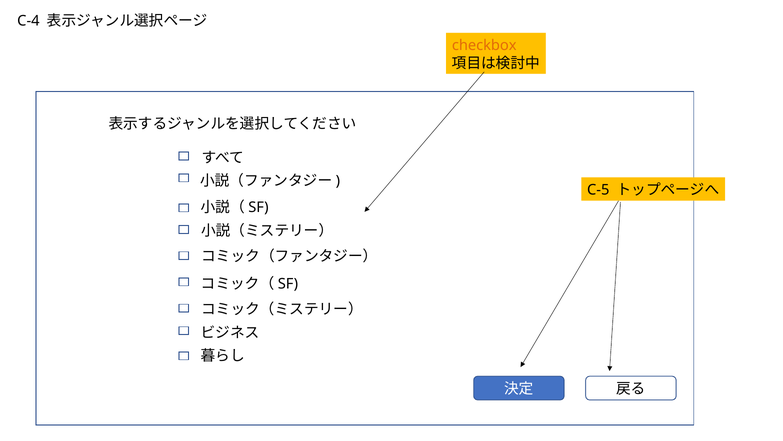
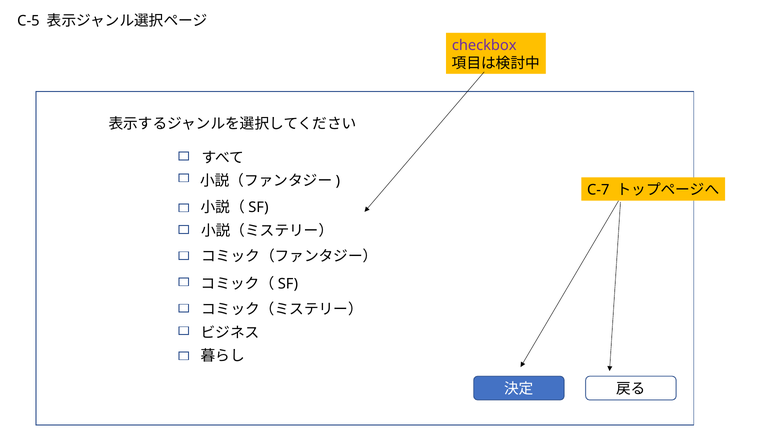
C-4: C-4 -> C-5 (28, 21)
checkbox colour: orange -> purple (484, 45)
C-5: C-5 -> C-7 (598, 190)
